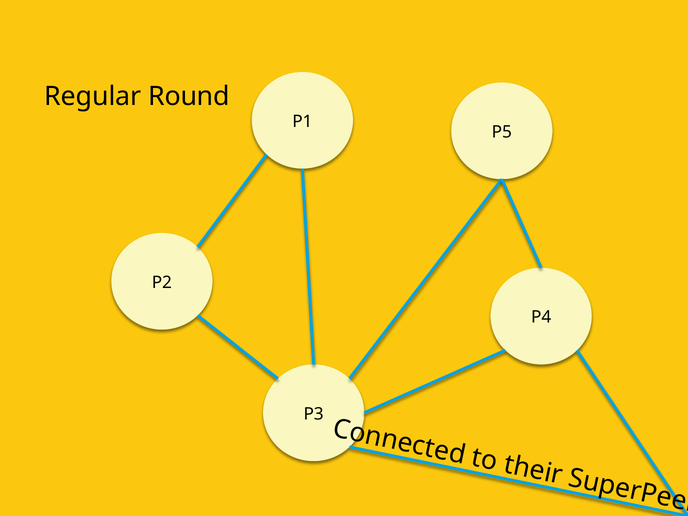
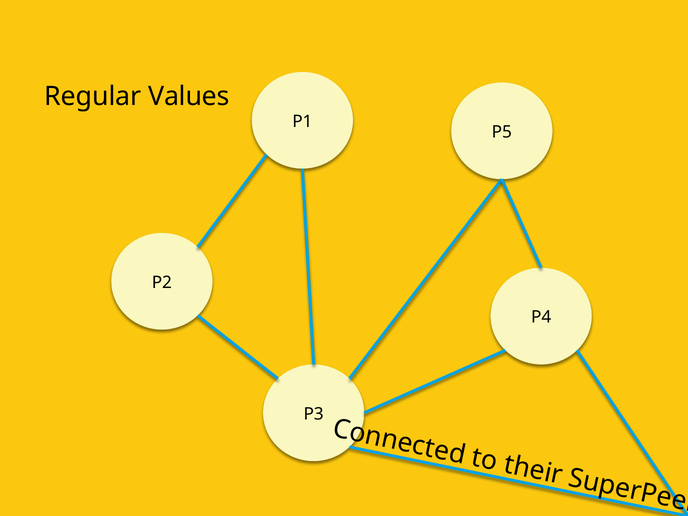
Round: Round -> Values (189, 96)
